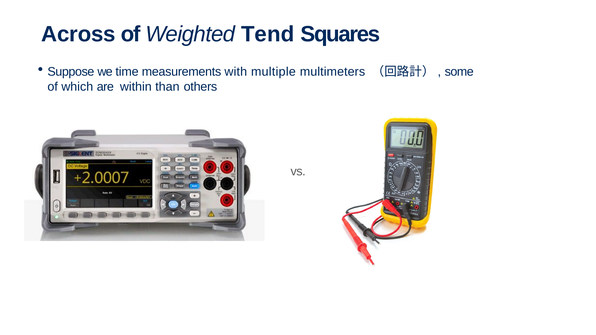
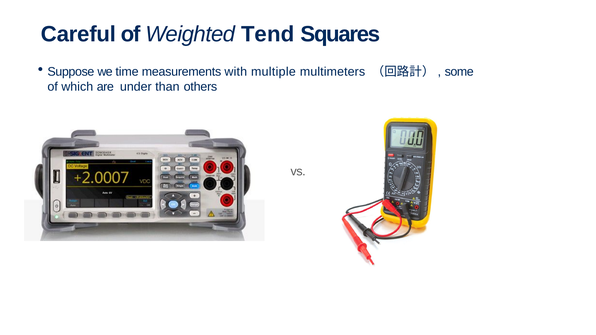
Across: Across -> Careful (78, 34)
within: within -> under (136, 87)
